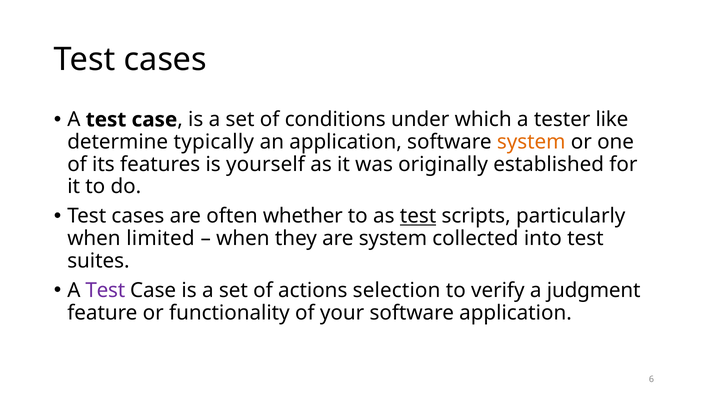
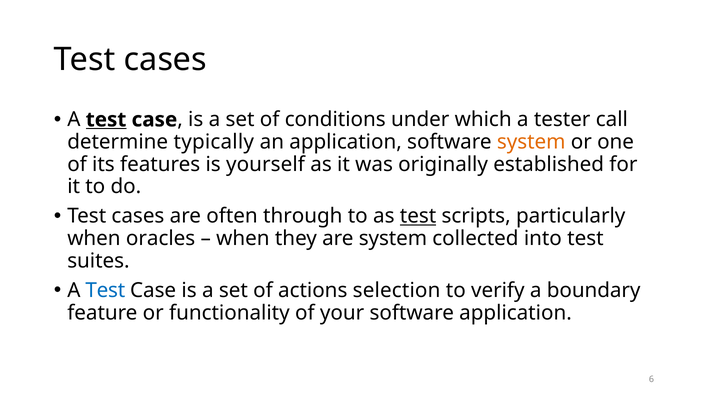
test underline: none -> present (106, 120)
like: like -> call (612, 120)
whether: whether -> through (303, 216)
limited: limited -> oracles (161, 239)
Test colour: purple -> blue (105, 291)
judgment: judgment -> boundary (594, 291)
